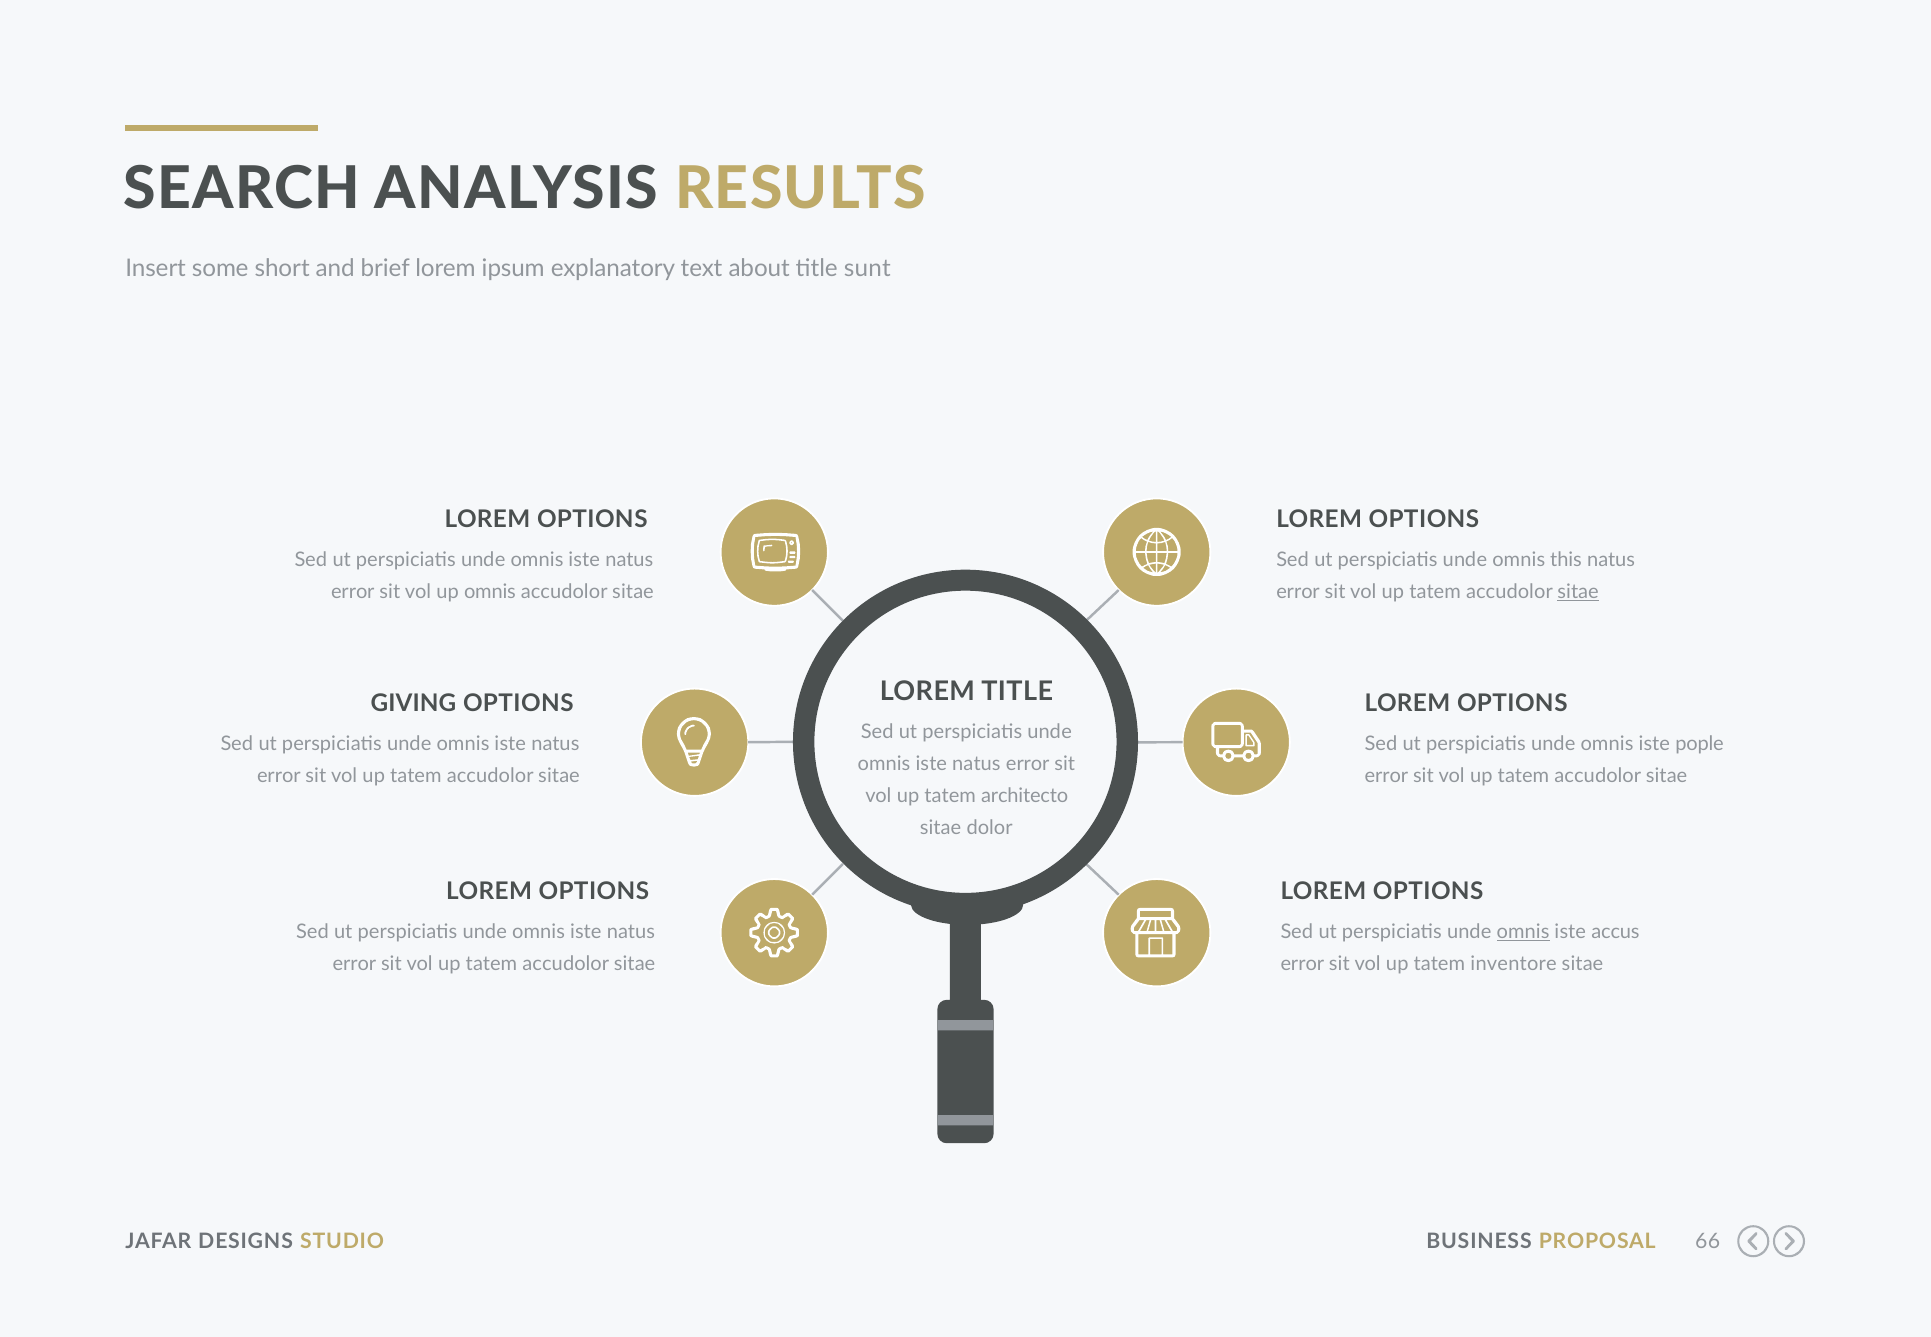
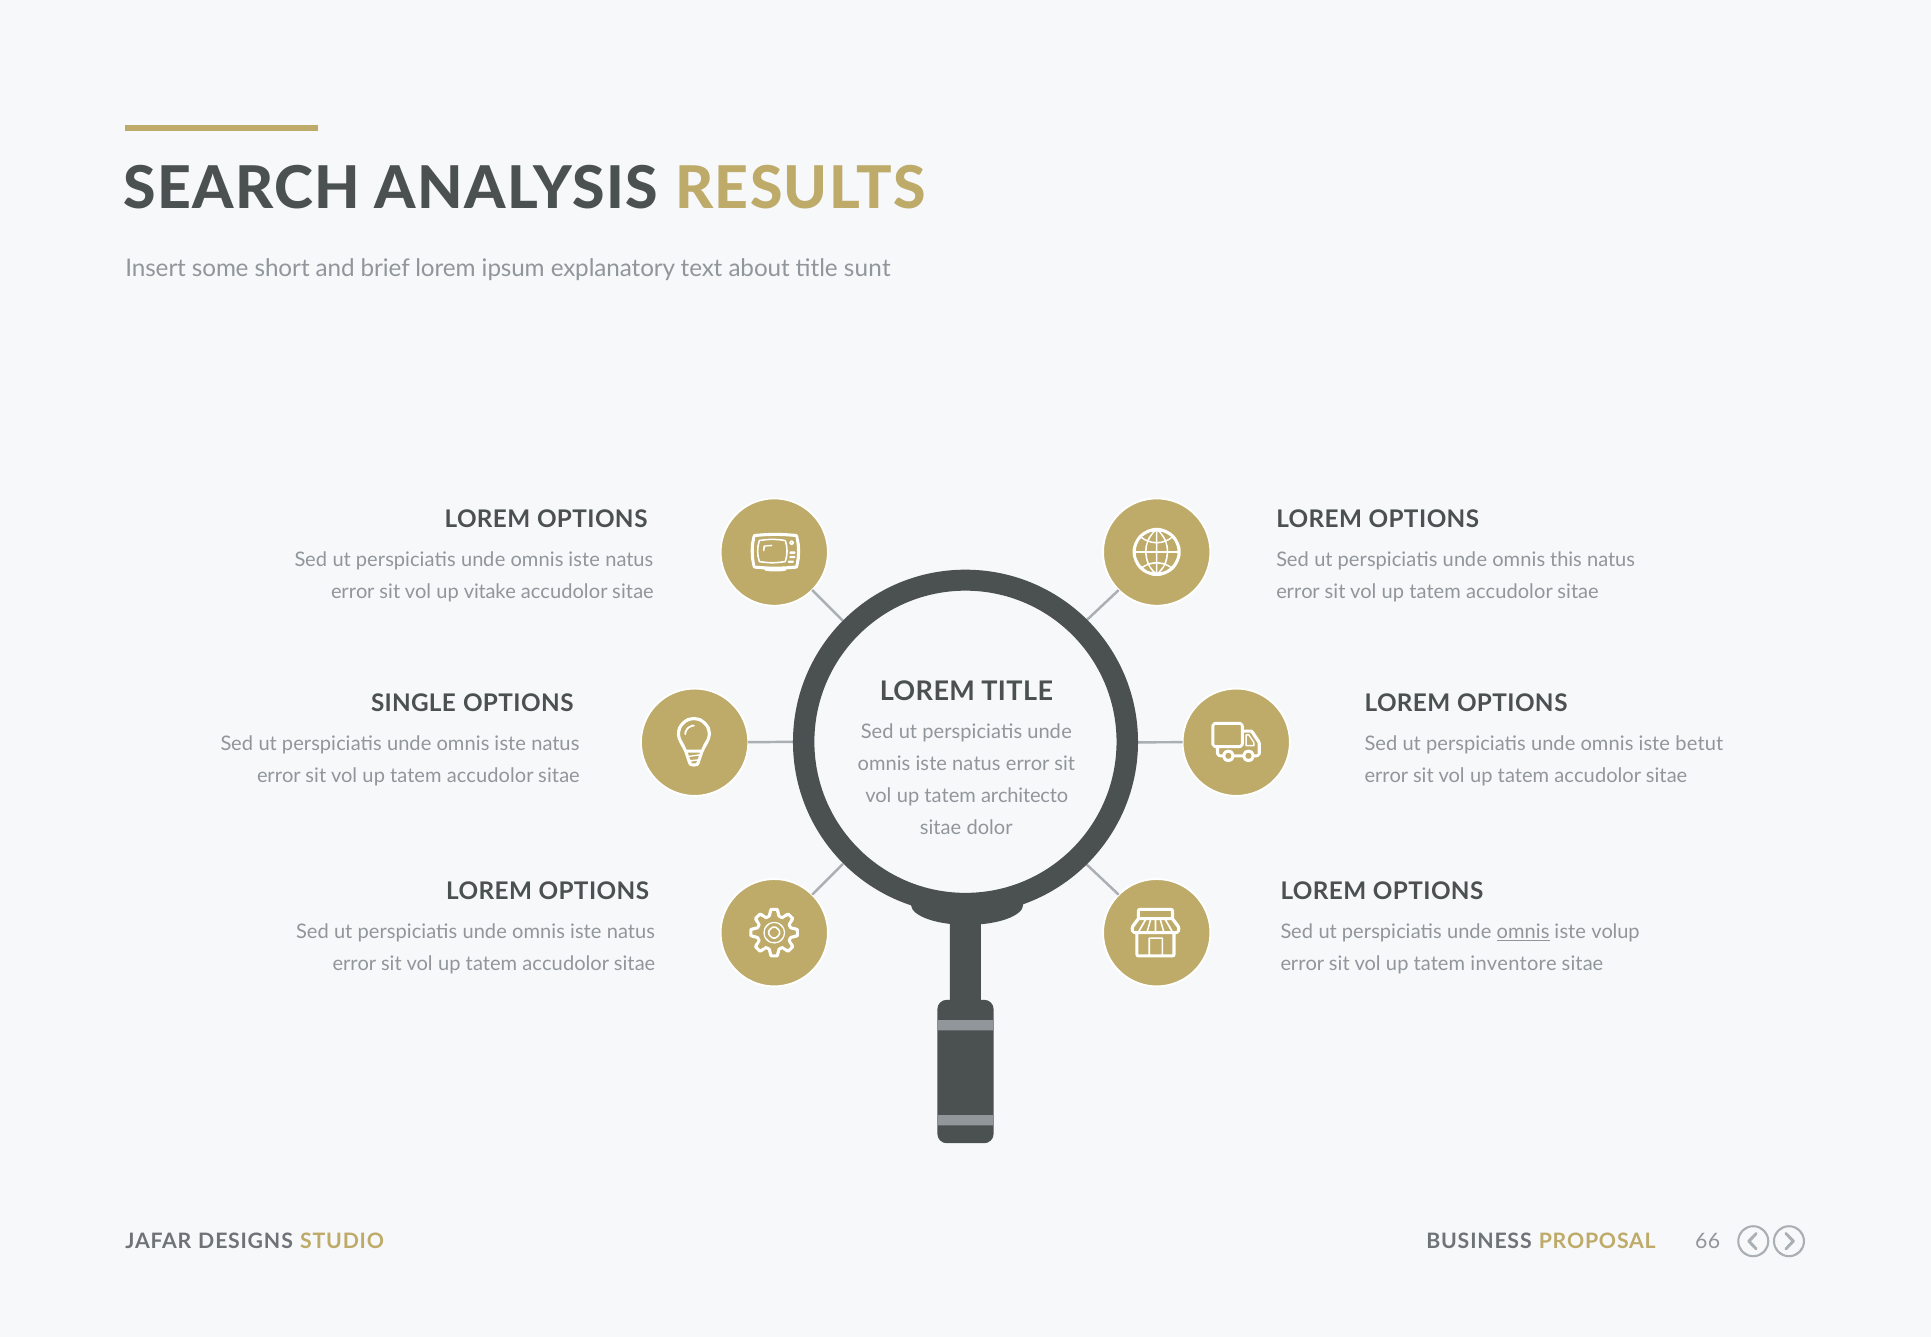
up omnis: omnis -> vitake (490, 592)
sitae underline: present -> none (1578, 592)
GIVING: GIVING -> SINGLE (413, 704)
pople: pople -> betut (1699, 744)
accus: accus -> volup (1615, 932)
